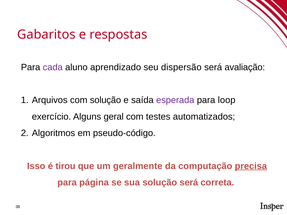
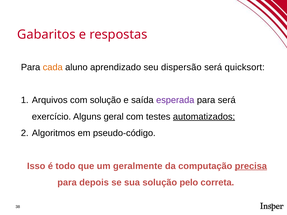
cada colour: purple -> orange (53, 67)
avaliação: avaliação -> quicksort (245, 67)
para loop: loop -> será (227, 100)
automatizados underline: none -> present (204, 117)
tirou: tirou -> todo (65, 166)
página: página -> depois (94, 183)
solução será: será -> pelo (189, 183)
